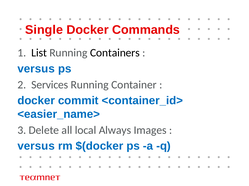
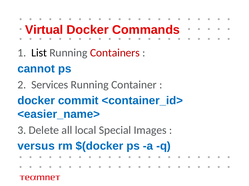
Single: Single -> Virtual (44, 30)
Containers colour: black -> red (115, 53)
versus: versus -> cannot (36, 69)
Always: Always -> Special (115, 131)
